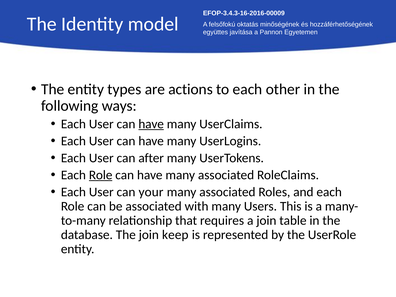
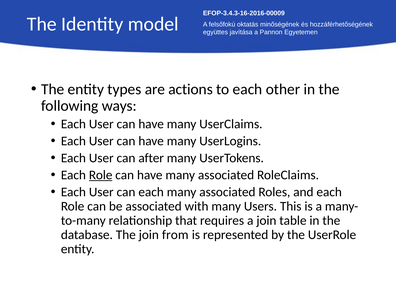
have underline: present -> none (151, 124)
can your: your -> each (151, 192)
keep: keep -> from (175, 235)
